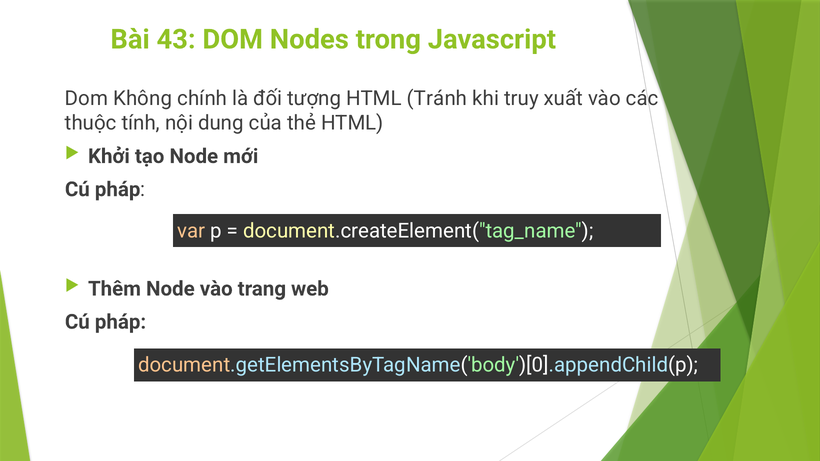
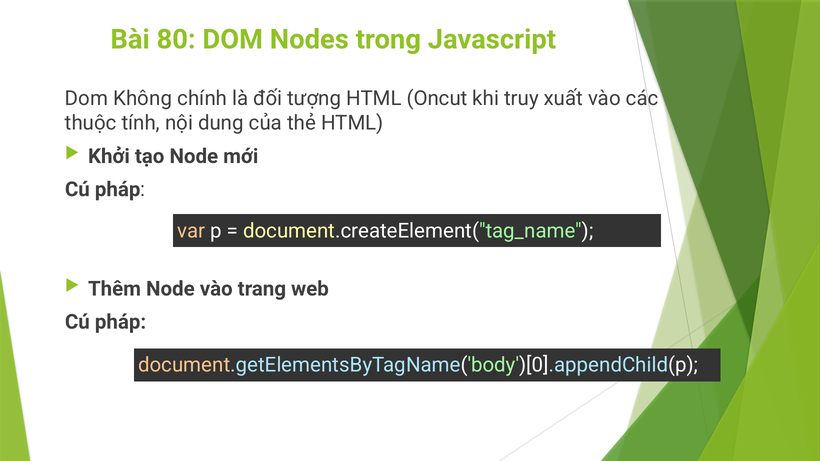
43: 43 -> 80 (176, 39)
Tránh: Tránh -> Oncut (437, 99)
